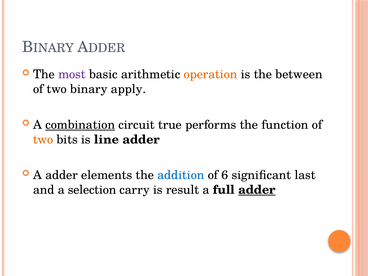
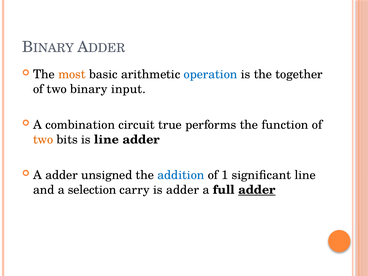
most colour: purple -> orange (72, 74)
operation colour: orange -> blue (211, 74)
between: between -> together (299, 74)
apply: apply -> input (128, 89)
combination underline: present -> none (80, 125)
elements: elements -> unsigned (107, 175)
6: 6 -> 1 (225, 175)
significant last: last -> line (305, 175)
is result: result -> adder (183, 190)
